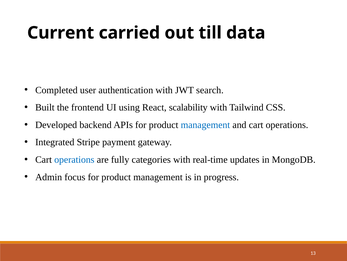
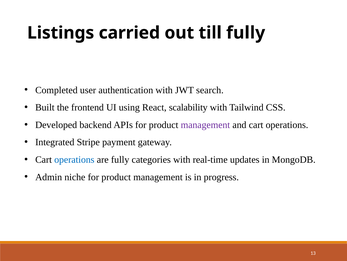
Current: Current -> Listings (61, 33)
till data: data -> fully (246, 33)
management colour: blue -> purple (205, 125)
focus: focus -> niche (75, 177)
